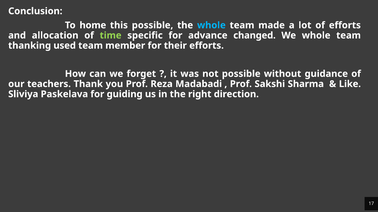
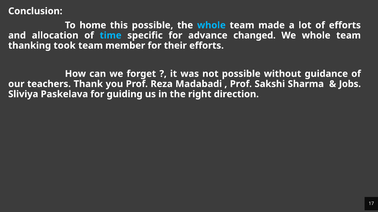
time colour: light green -> light blue (111, 35)
used: used -> took (65, 46)
Like: Like -> Jobs (350, 84)
